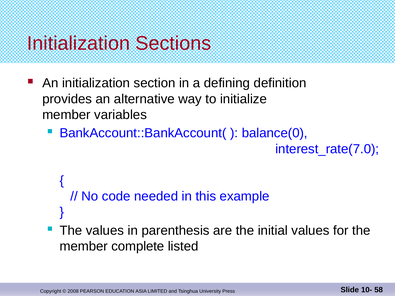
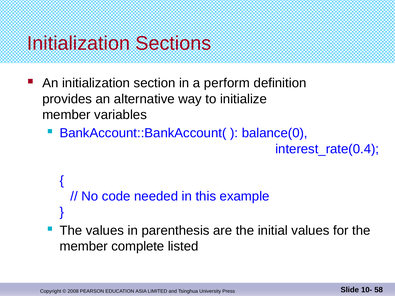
defining: defining -> perform (227, 83)
interest_rate(7.0: interest_rate(7.0 -> interest_rate(0.4 (327, 149)
